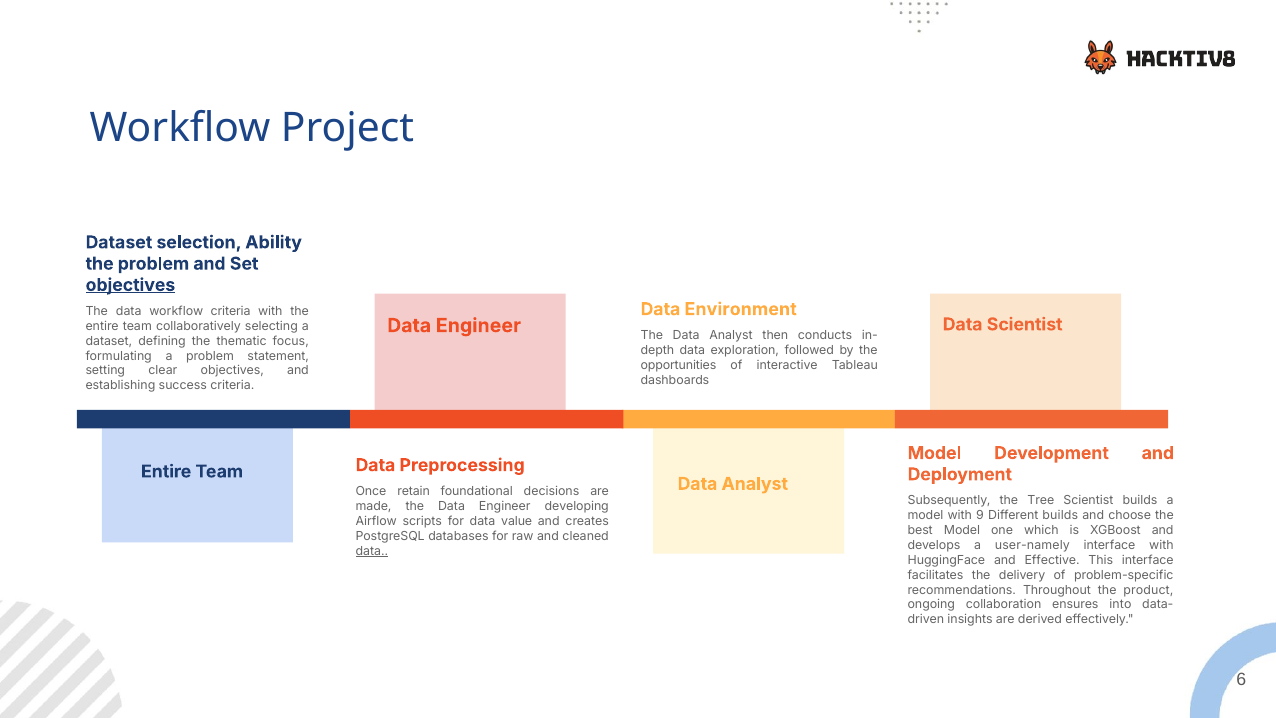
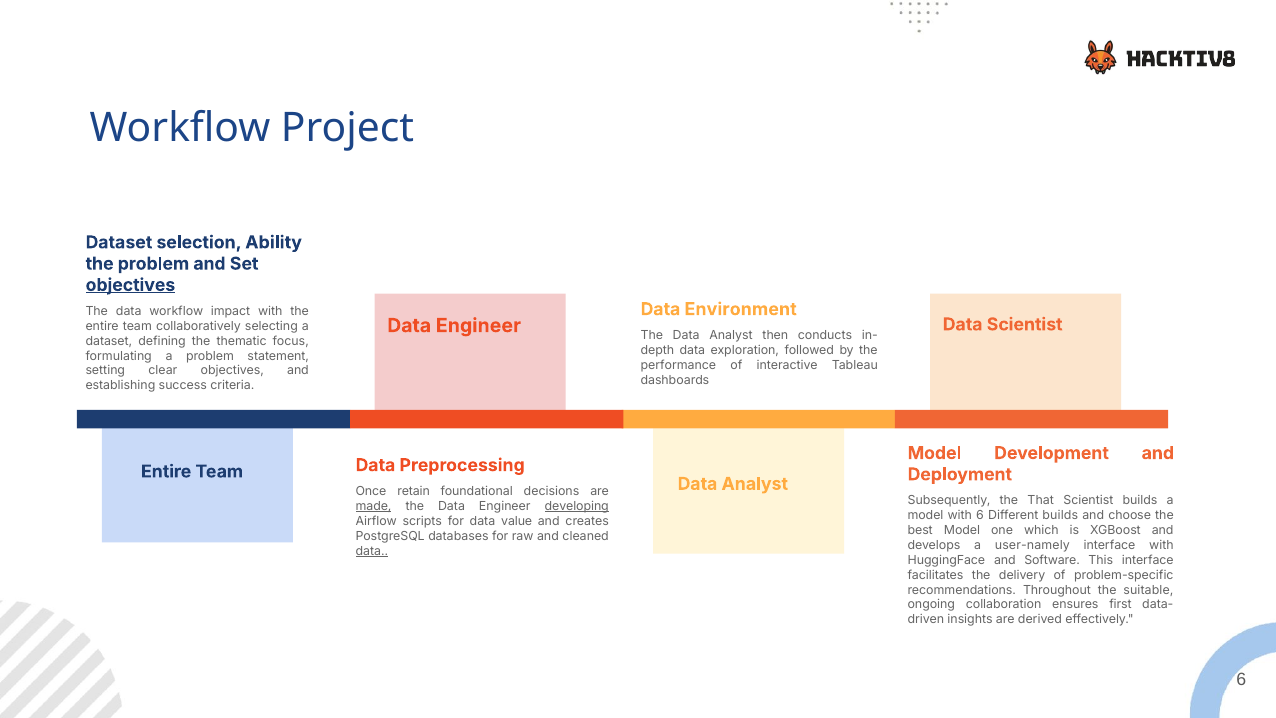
workflow criteria: criteria -> impact (231, 311)
opportunities: opportunities -> performance (678, 365)
Tree: Tree -> That (1041, 501)
made underline: none -> present (374, 506)
developing underline: none -> present (577, 506)
with 9: 9 -> 6 (980, 515)
Effective: Effective -> Software (1052, 560)
product: product -> suitable (1148, 590)
into: into -> first (1120, 605)
